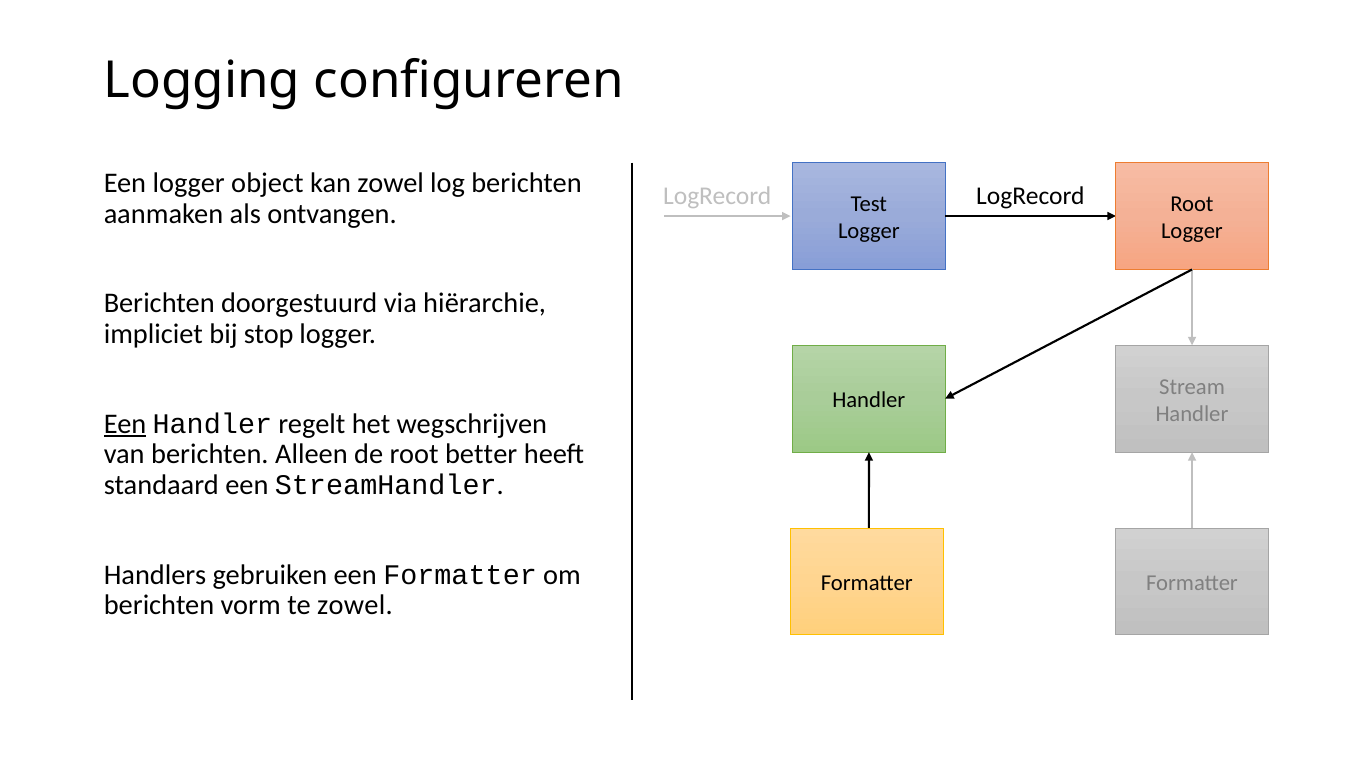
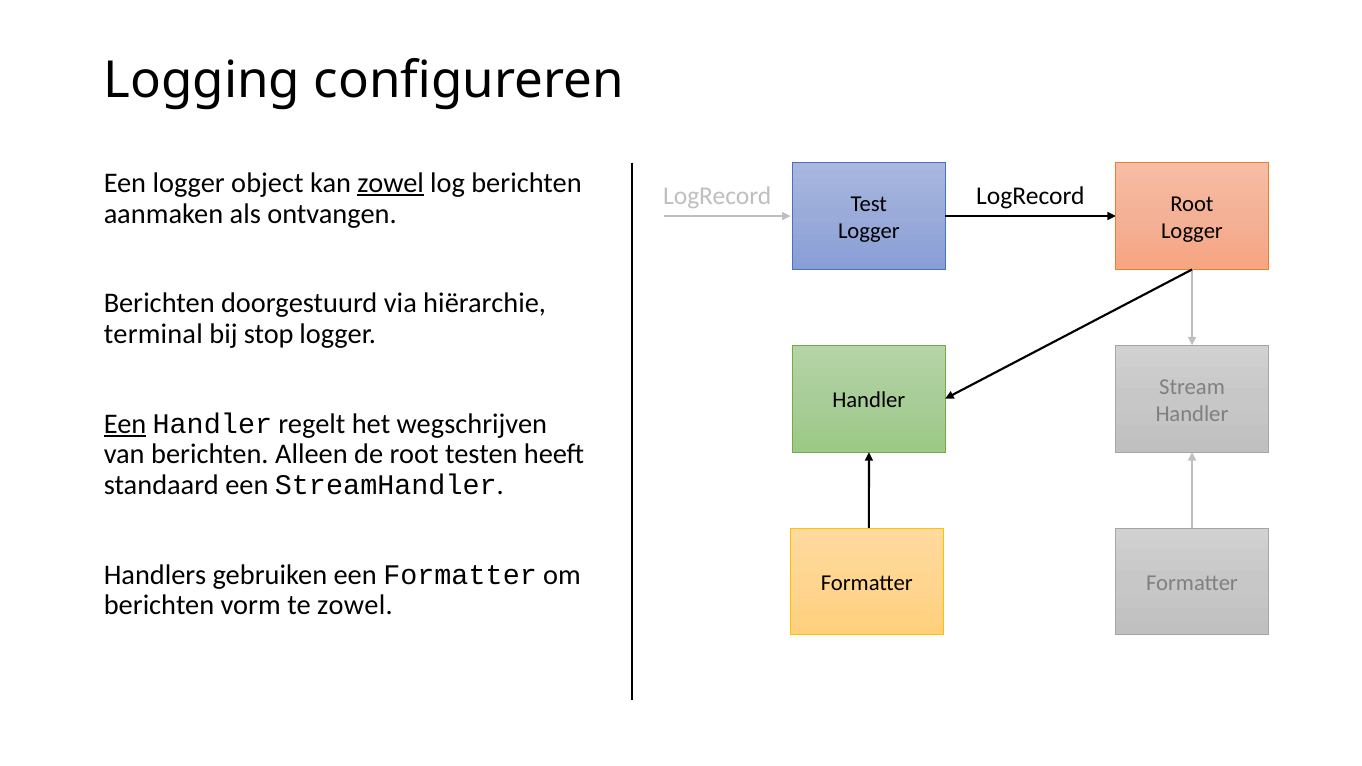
zowel underline: none -> present (391, 183)
impliciet: impliciet -> terminal (153, 334)
better: better -> testen (481, 455)
